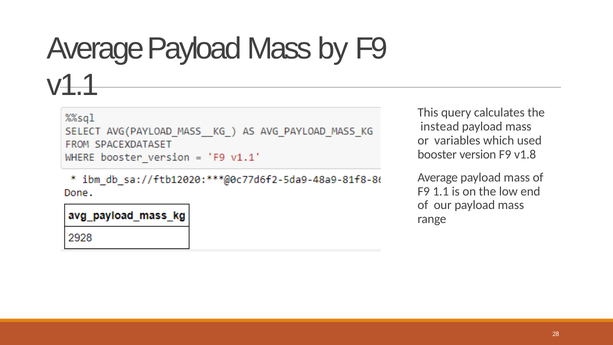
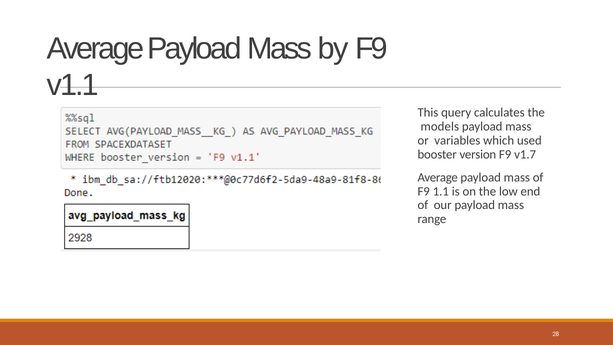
instead: instead -> models (440, 126)
v1.8: v1.8 -> v1.7 (525, 154)
